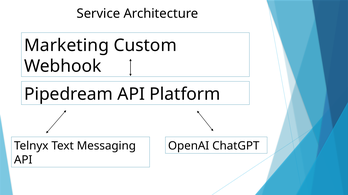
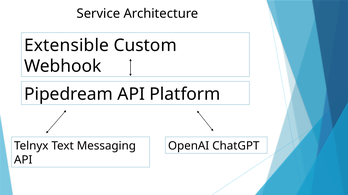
Marketing: Marketing -> Extensible (66, 46)
